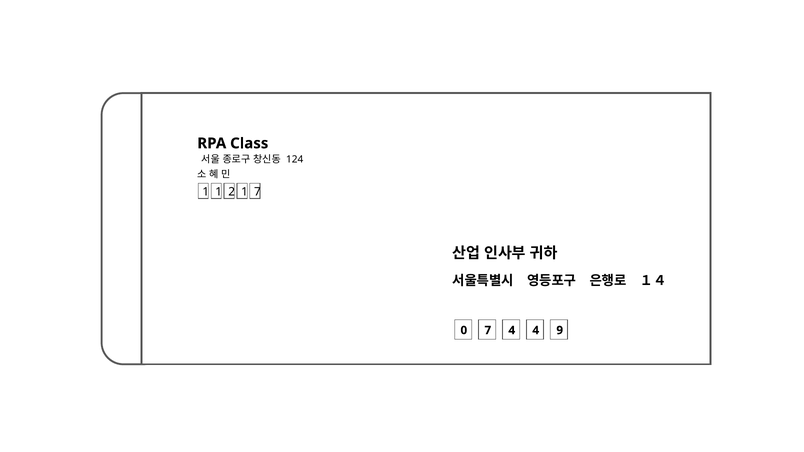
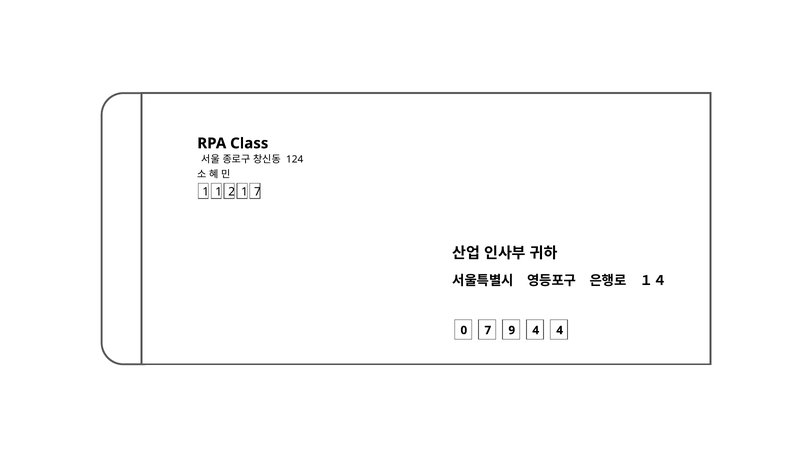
7 4: 4 -> 9 (512, 330)
4 9: 9 -> 4 (560, 330)
